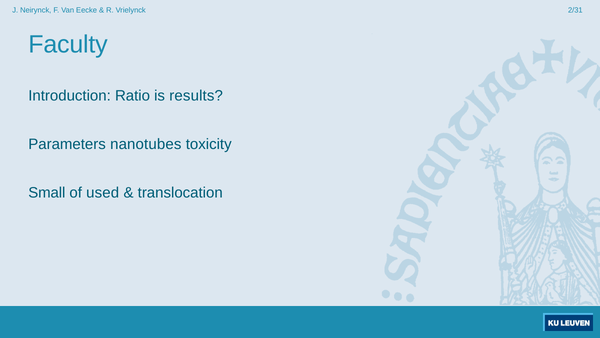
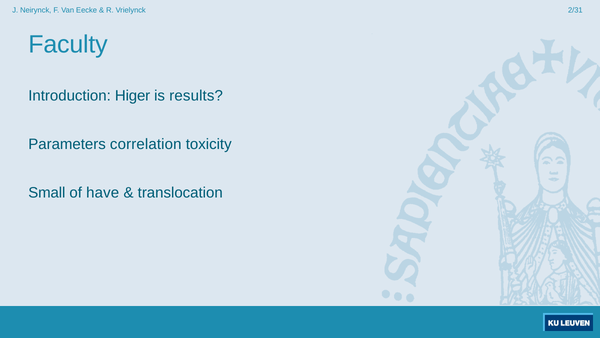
Ratio: Ratio -> Higer (133, 95)
nanotubes: nanotubes -> correlation (146, 144)
used: used -> have (103, 192)
